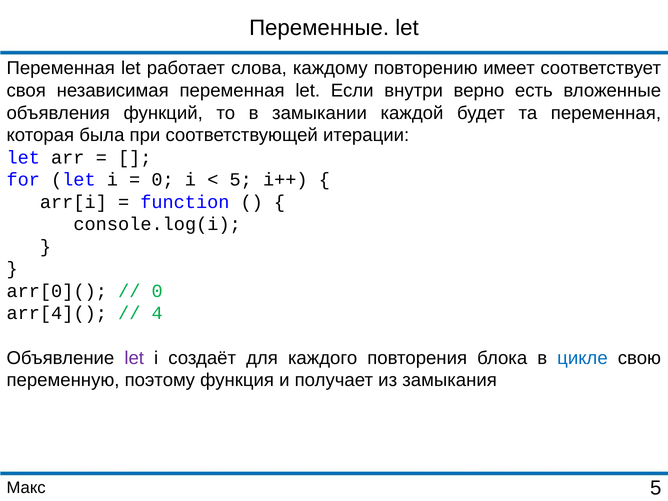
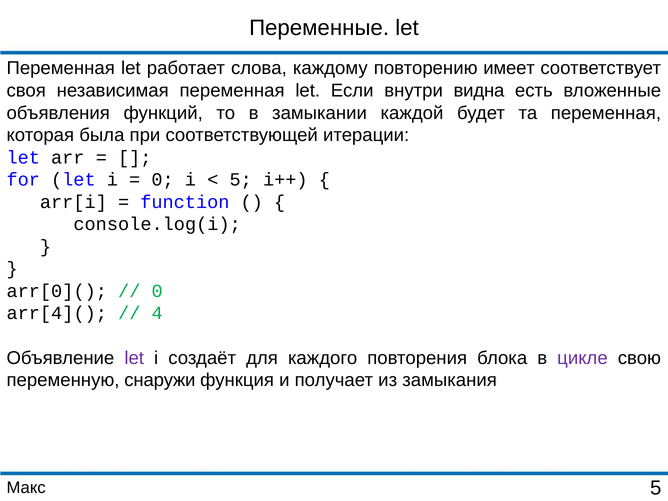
верно: верно -> видна (479, 91)
цикле colour: blue -> purple (582, 358)
поэтому: поэтому -> снаружи (160, 380)
